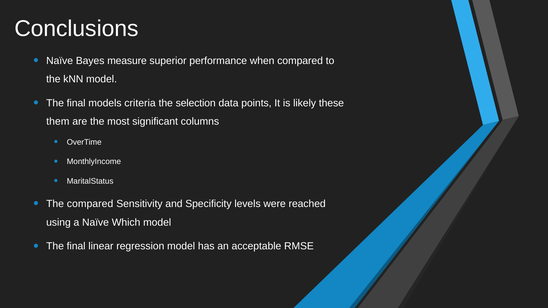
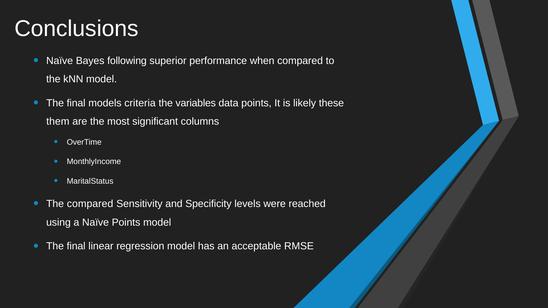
measure: measure -> following (127, 61)
selection: selection -> variables (196, 103)
Naïve Which: Which -> Points (126, 222)
